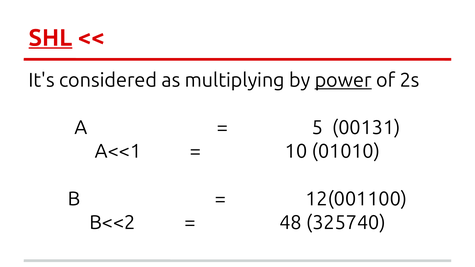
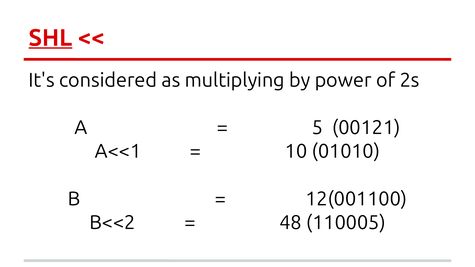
power underline: present -> none (343, 80)
00131: 00131 -> 00121 (366, 128)
325740: 325740 -> 110005 (346, 223)
